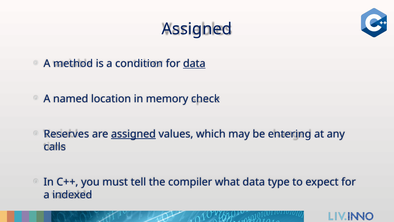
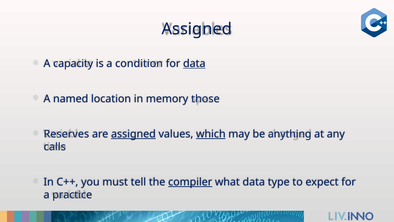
method: method -> capacity (73, 64)
check: check -> those (205, 99)
which underline: none -> present (211, 134)
entering: entering -> anything (290, 134)
compiler underline: none -> present (190, 182)
indexed: indexed -> practice (72, 195)
